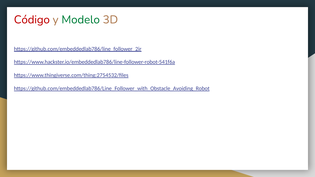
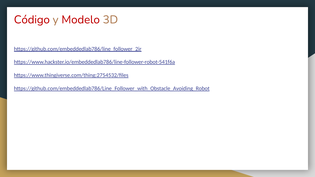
Modelo colour: green -> red (81, 20)
